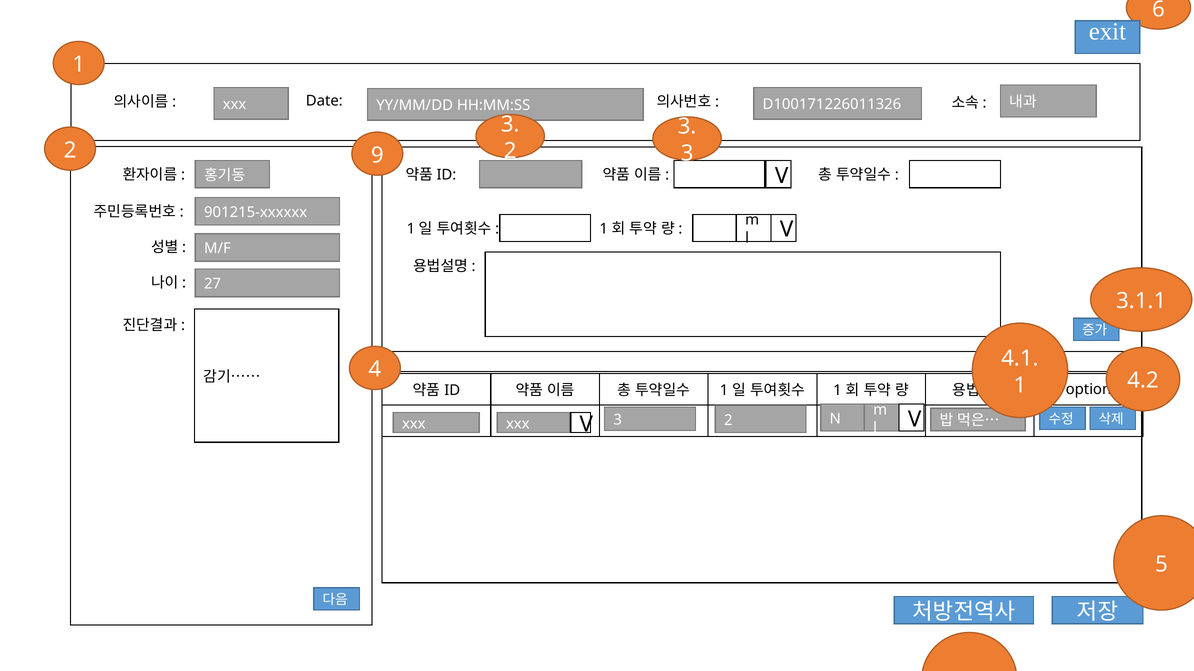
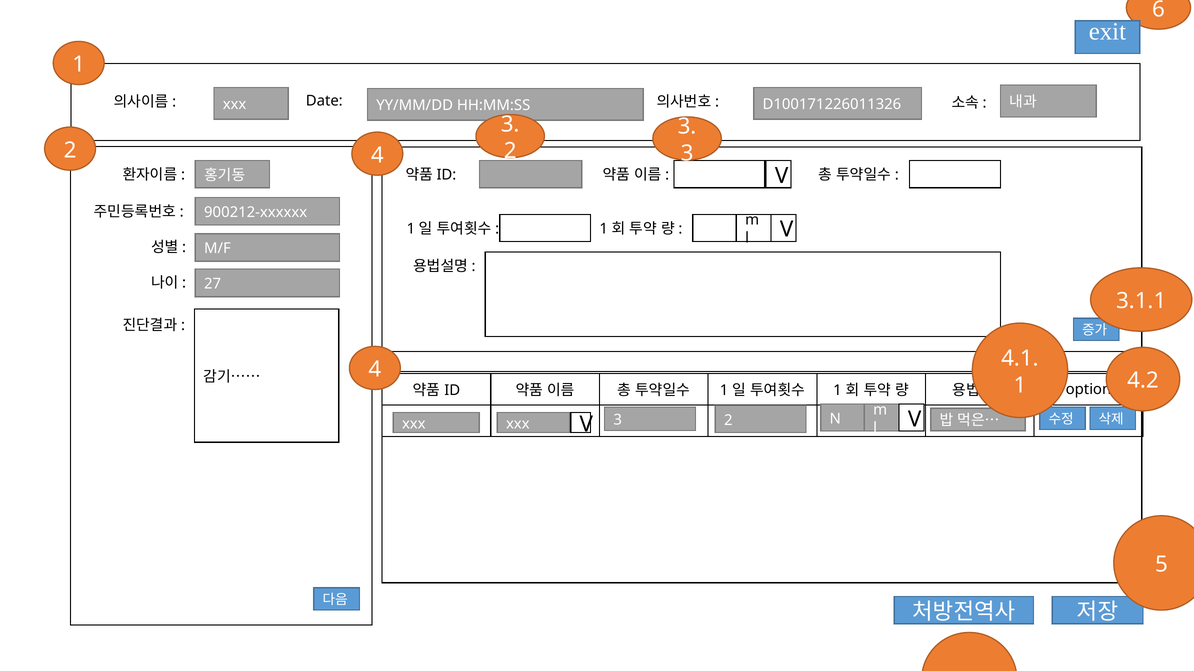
2 9: 9 -> 4 (377, 155)
901215-xxxxxx: 901215-xxxxxx -> 900212-xxxxxx (256, 212)
